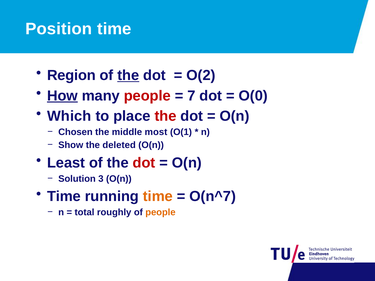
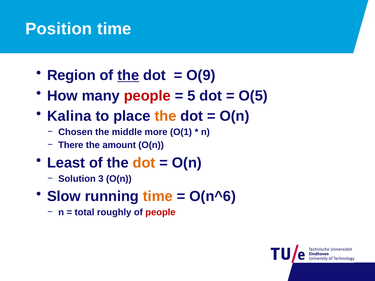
O(2: O(2 -> O(9 (201, 75)
How underline: present -> none (62, 96)
7: 7 -> 5 (191, 96)
O(0: O(0 -> O(5 (253, 96)
Which: Which -> Kalina (69, 116)
the colour: red -> orange (165, 116)
most: most -> more (156, 132)
Show: Show -> There (71, 145)
deleted: deleted -> amount (119, 145)
dot colour: red -> orange (144, 163)
Time: Time -> Slow (64, 197)
O(n^7: O(n^7 -> O(n^6 (213, 197)
people colour: orange -> red (160, 212)
